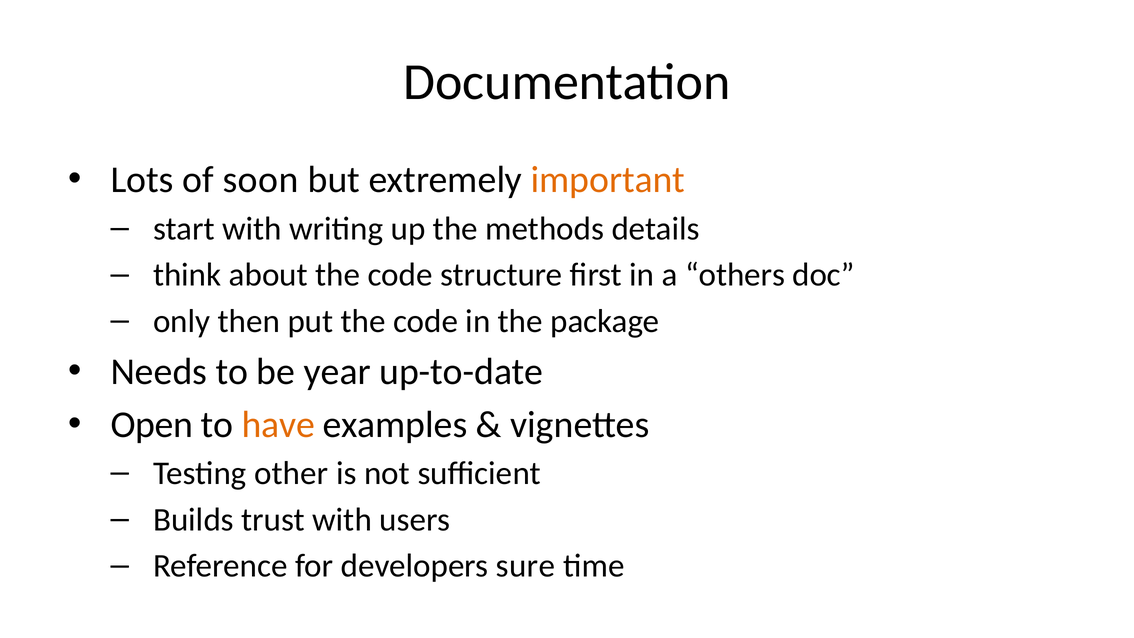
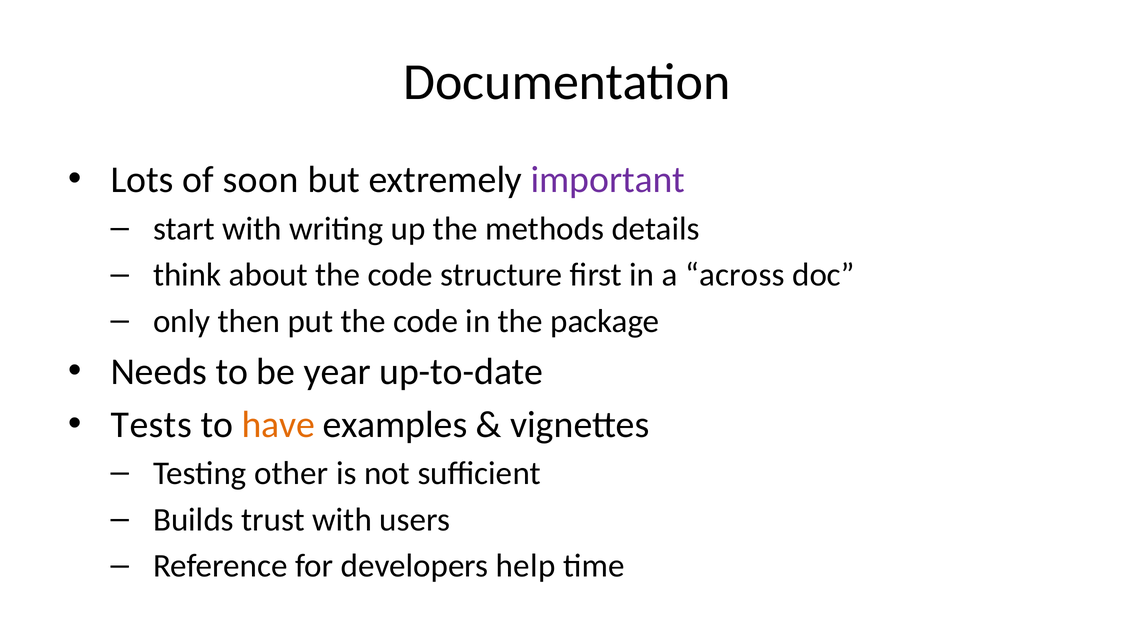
important colour: orange -> purple (608, 180)
others: others -> across (735, 275)
Open: Open -> Tests (151, 425)
sure: sure -> help (526, 566)
